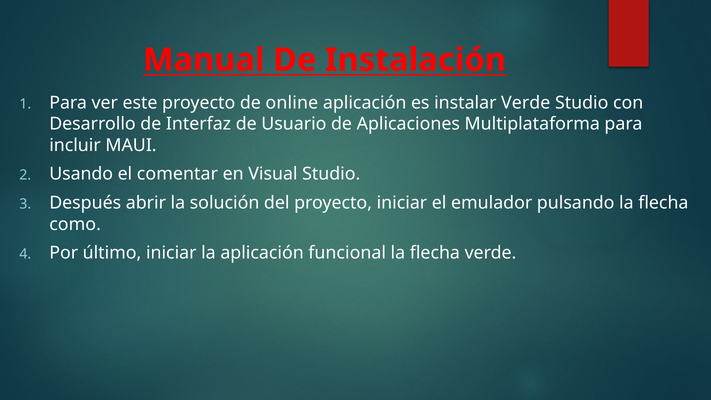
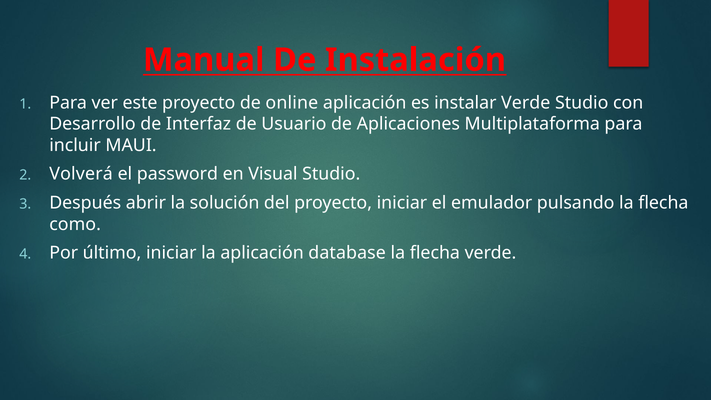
Usando: Usando -> Volverá (81, 174)
comentar: comentar -> password (177, 174)
funcional: funcional -> database (347, 253)
